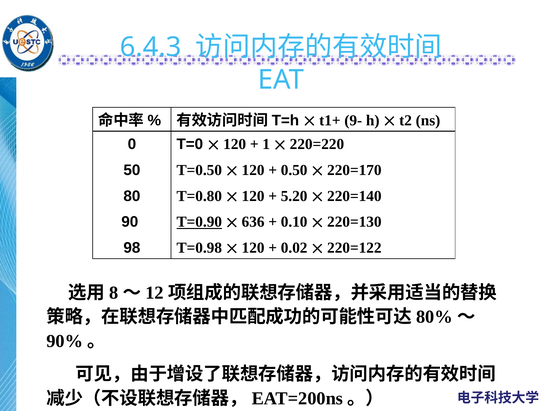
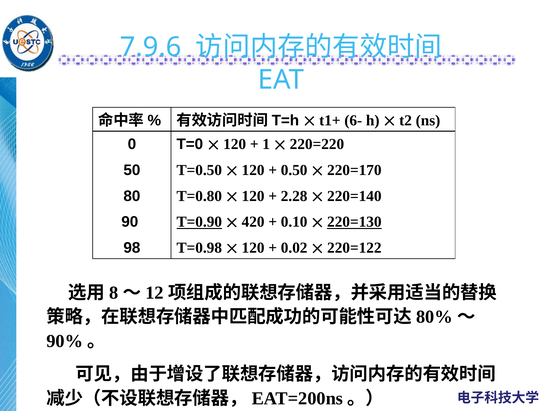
6.4.3: 6.4.3 -> 7.9.6 (151, 47)
9-: 9- -> 6- (353, 120)
5.20: 5.20 -> 2.28 (294, 196)
636: 636 -> 420 (253, 222)
220=130 underline: none -> present (354, 222)
